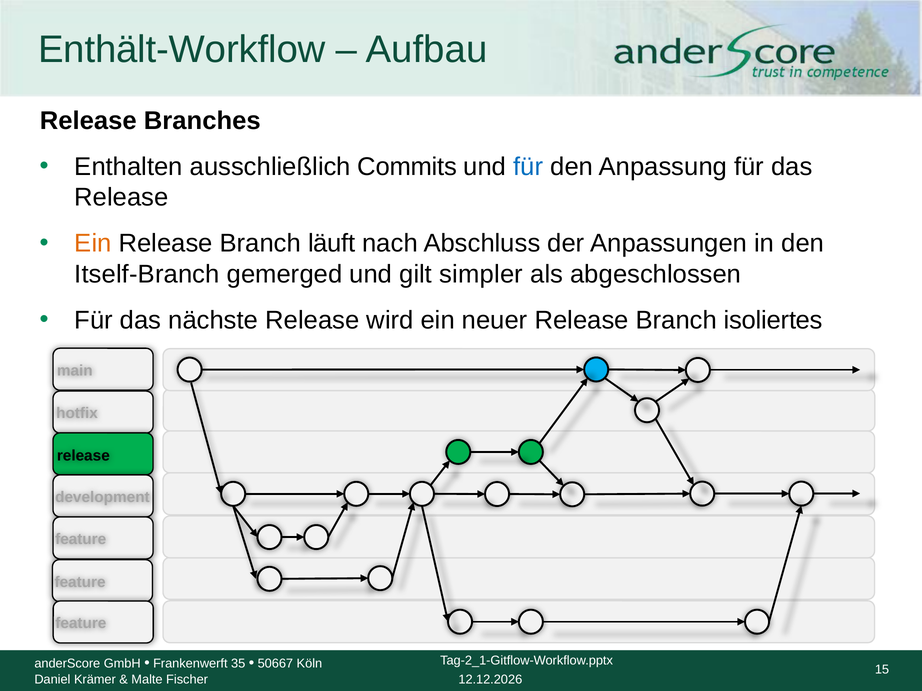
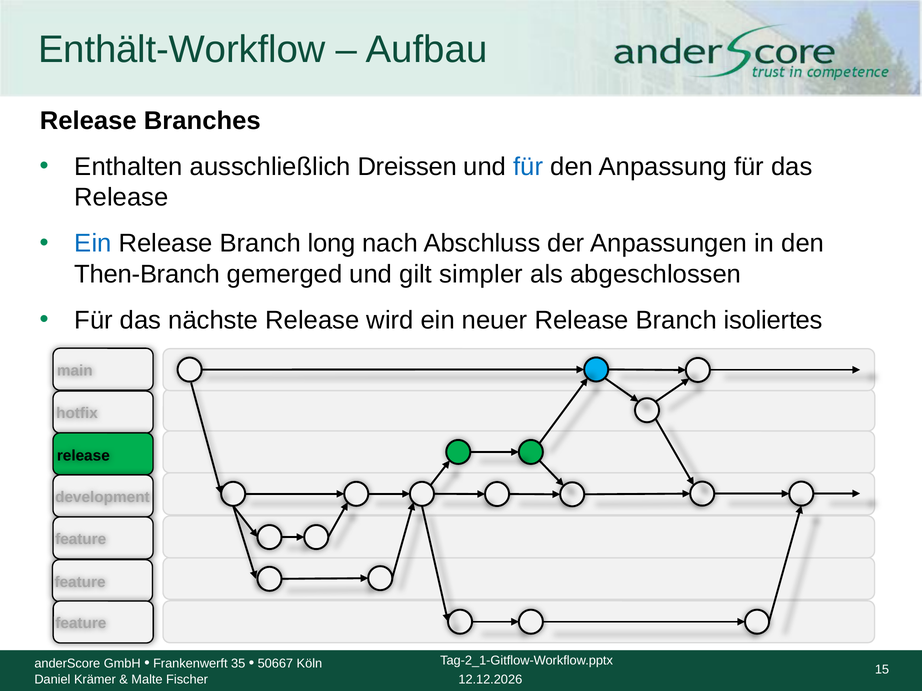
Commits: Commits -> Dreissen (407, 167)
Ein colour: orange -> blue (93, 244)
läuft: läuft -> long (332, 244)
Itself-Branch: Itself-Branch -> Then-Branch (147, 274)
